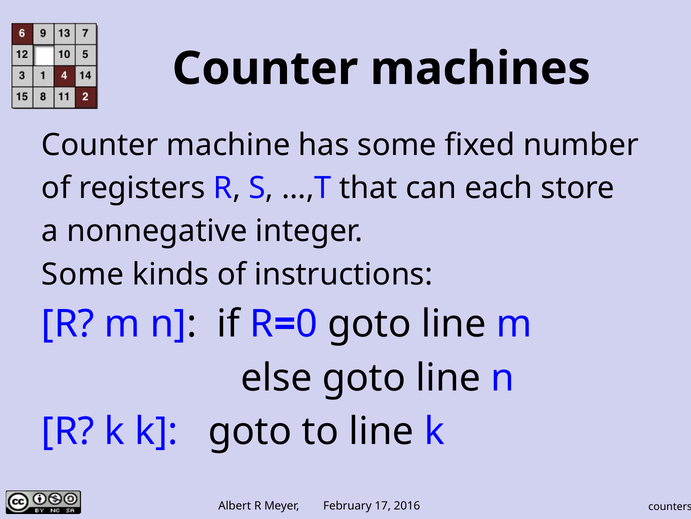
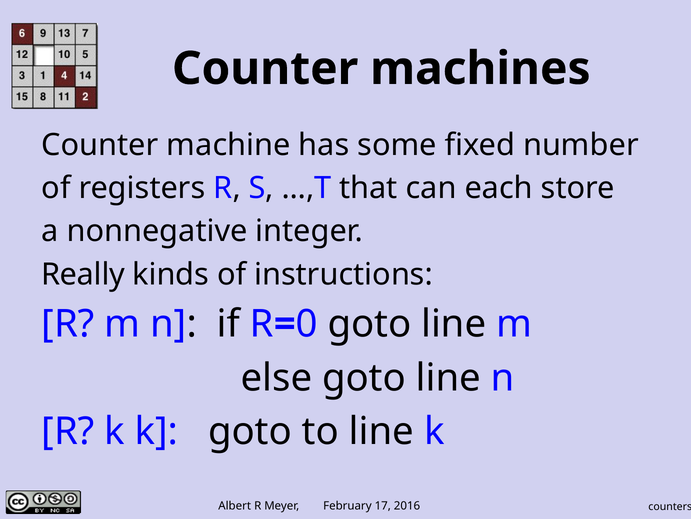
Some: Some -> Really (83, 274)
